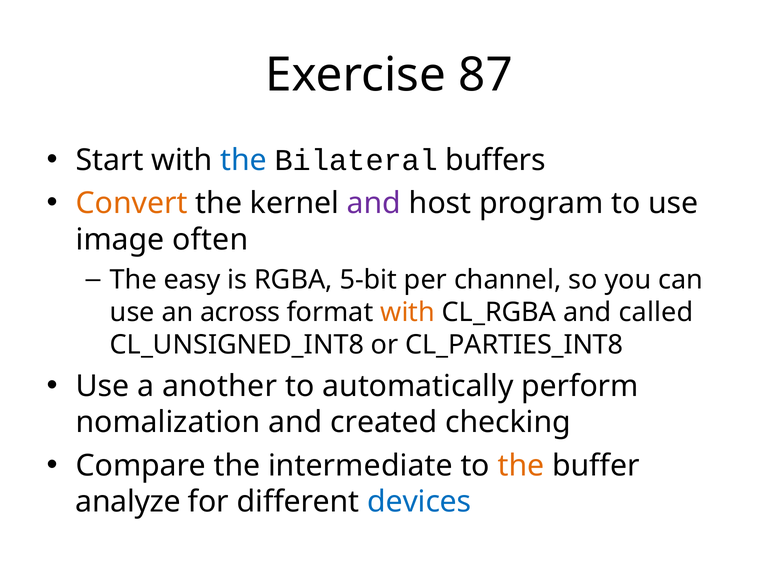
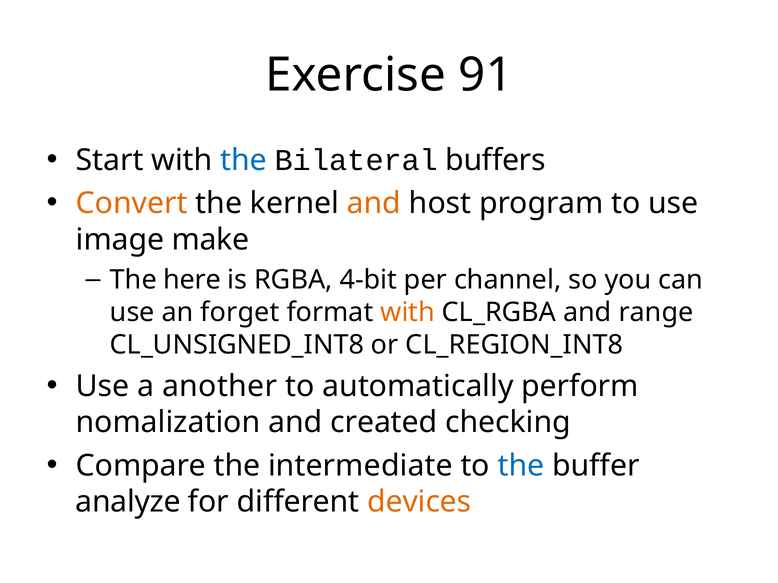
87: 87 -> 91 (486, 75)
and colour: purple -> orange (374, 204)
often: often -> make (211, 240)
easy: easy -> here (192, 280)
5-bit: 5-bit -> 4-bit (368, 280)
across: across -> forget (240, 313)
called: called -> range (656, 313)
CL_PARTIES_INT8: CL_PARTIES_INT8 -> CL_REGION_INT8 (514, 345)
the colour: orange -> blue (521, 466)
devices colour: blue -> orange (419, 502)
